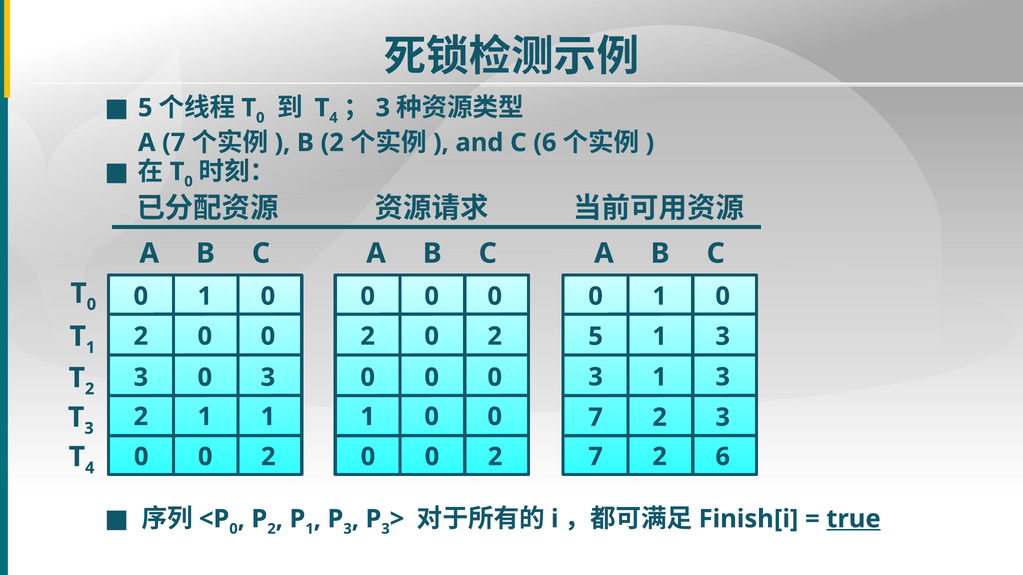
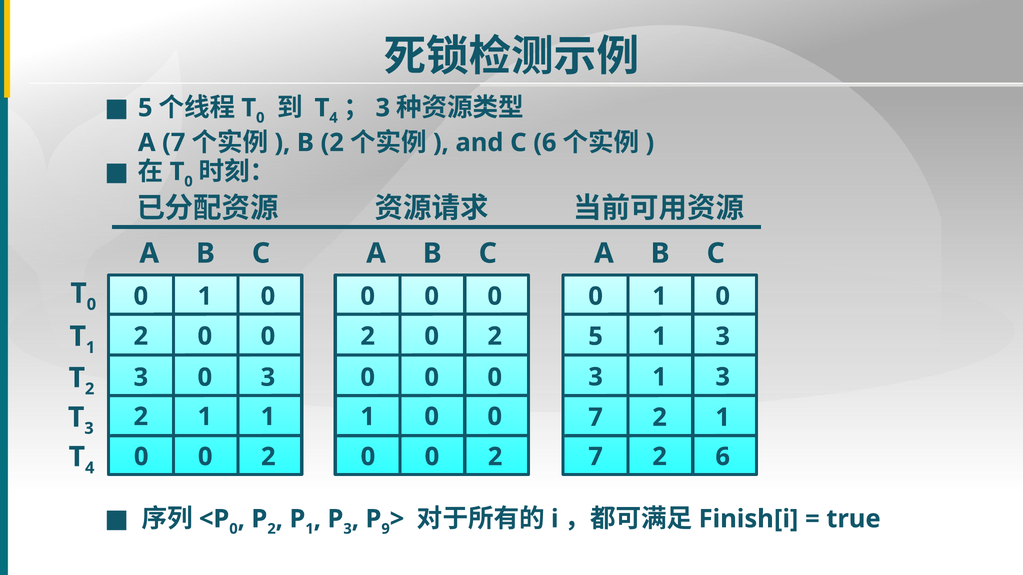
7 2 3: 3 -> 1 (723, 418)
3: 3 -> 9 (386, 529)
true underline: present -> none (853, 519)
